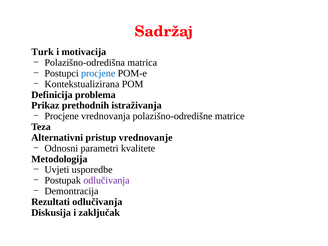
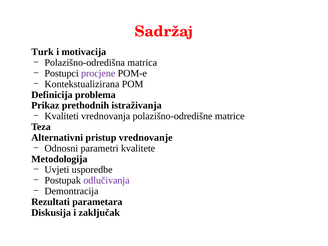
procjene colour: blue -> purple (98, 73)
Procjene: Procjene -> Kvaliteti (62, 116)
Rezultati odlučivanja: odlučivanja -> parametara (97, 202)
